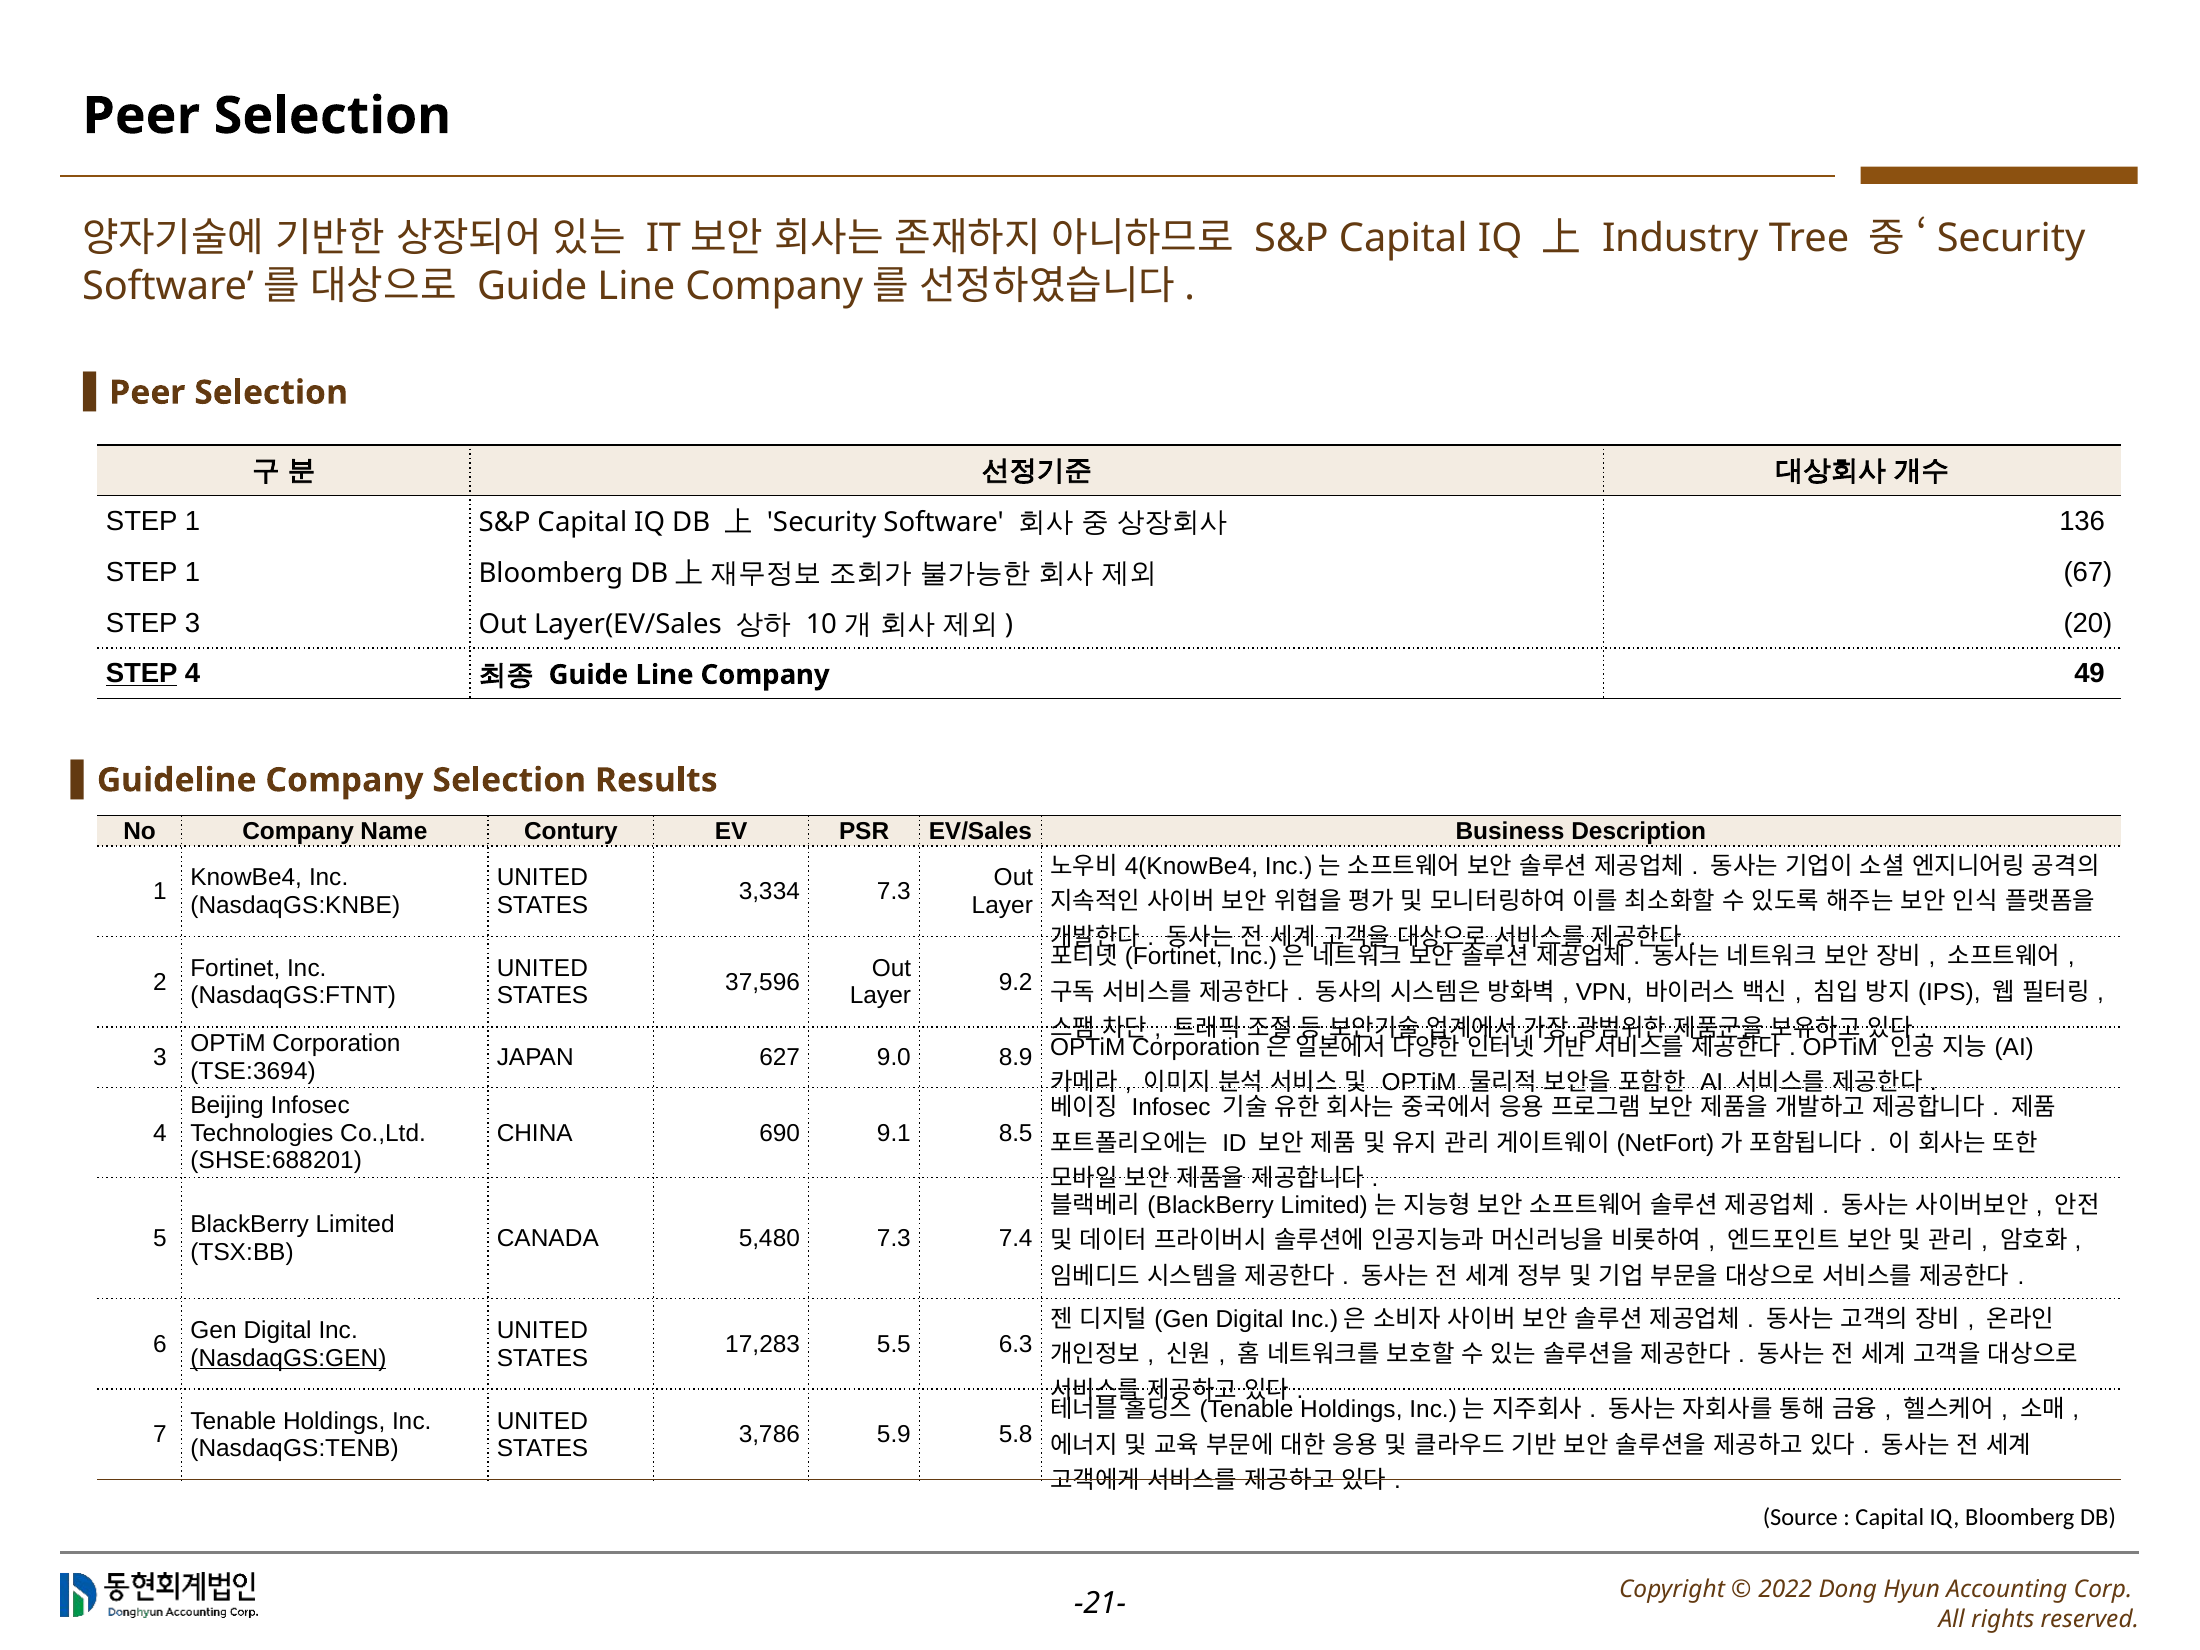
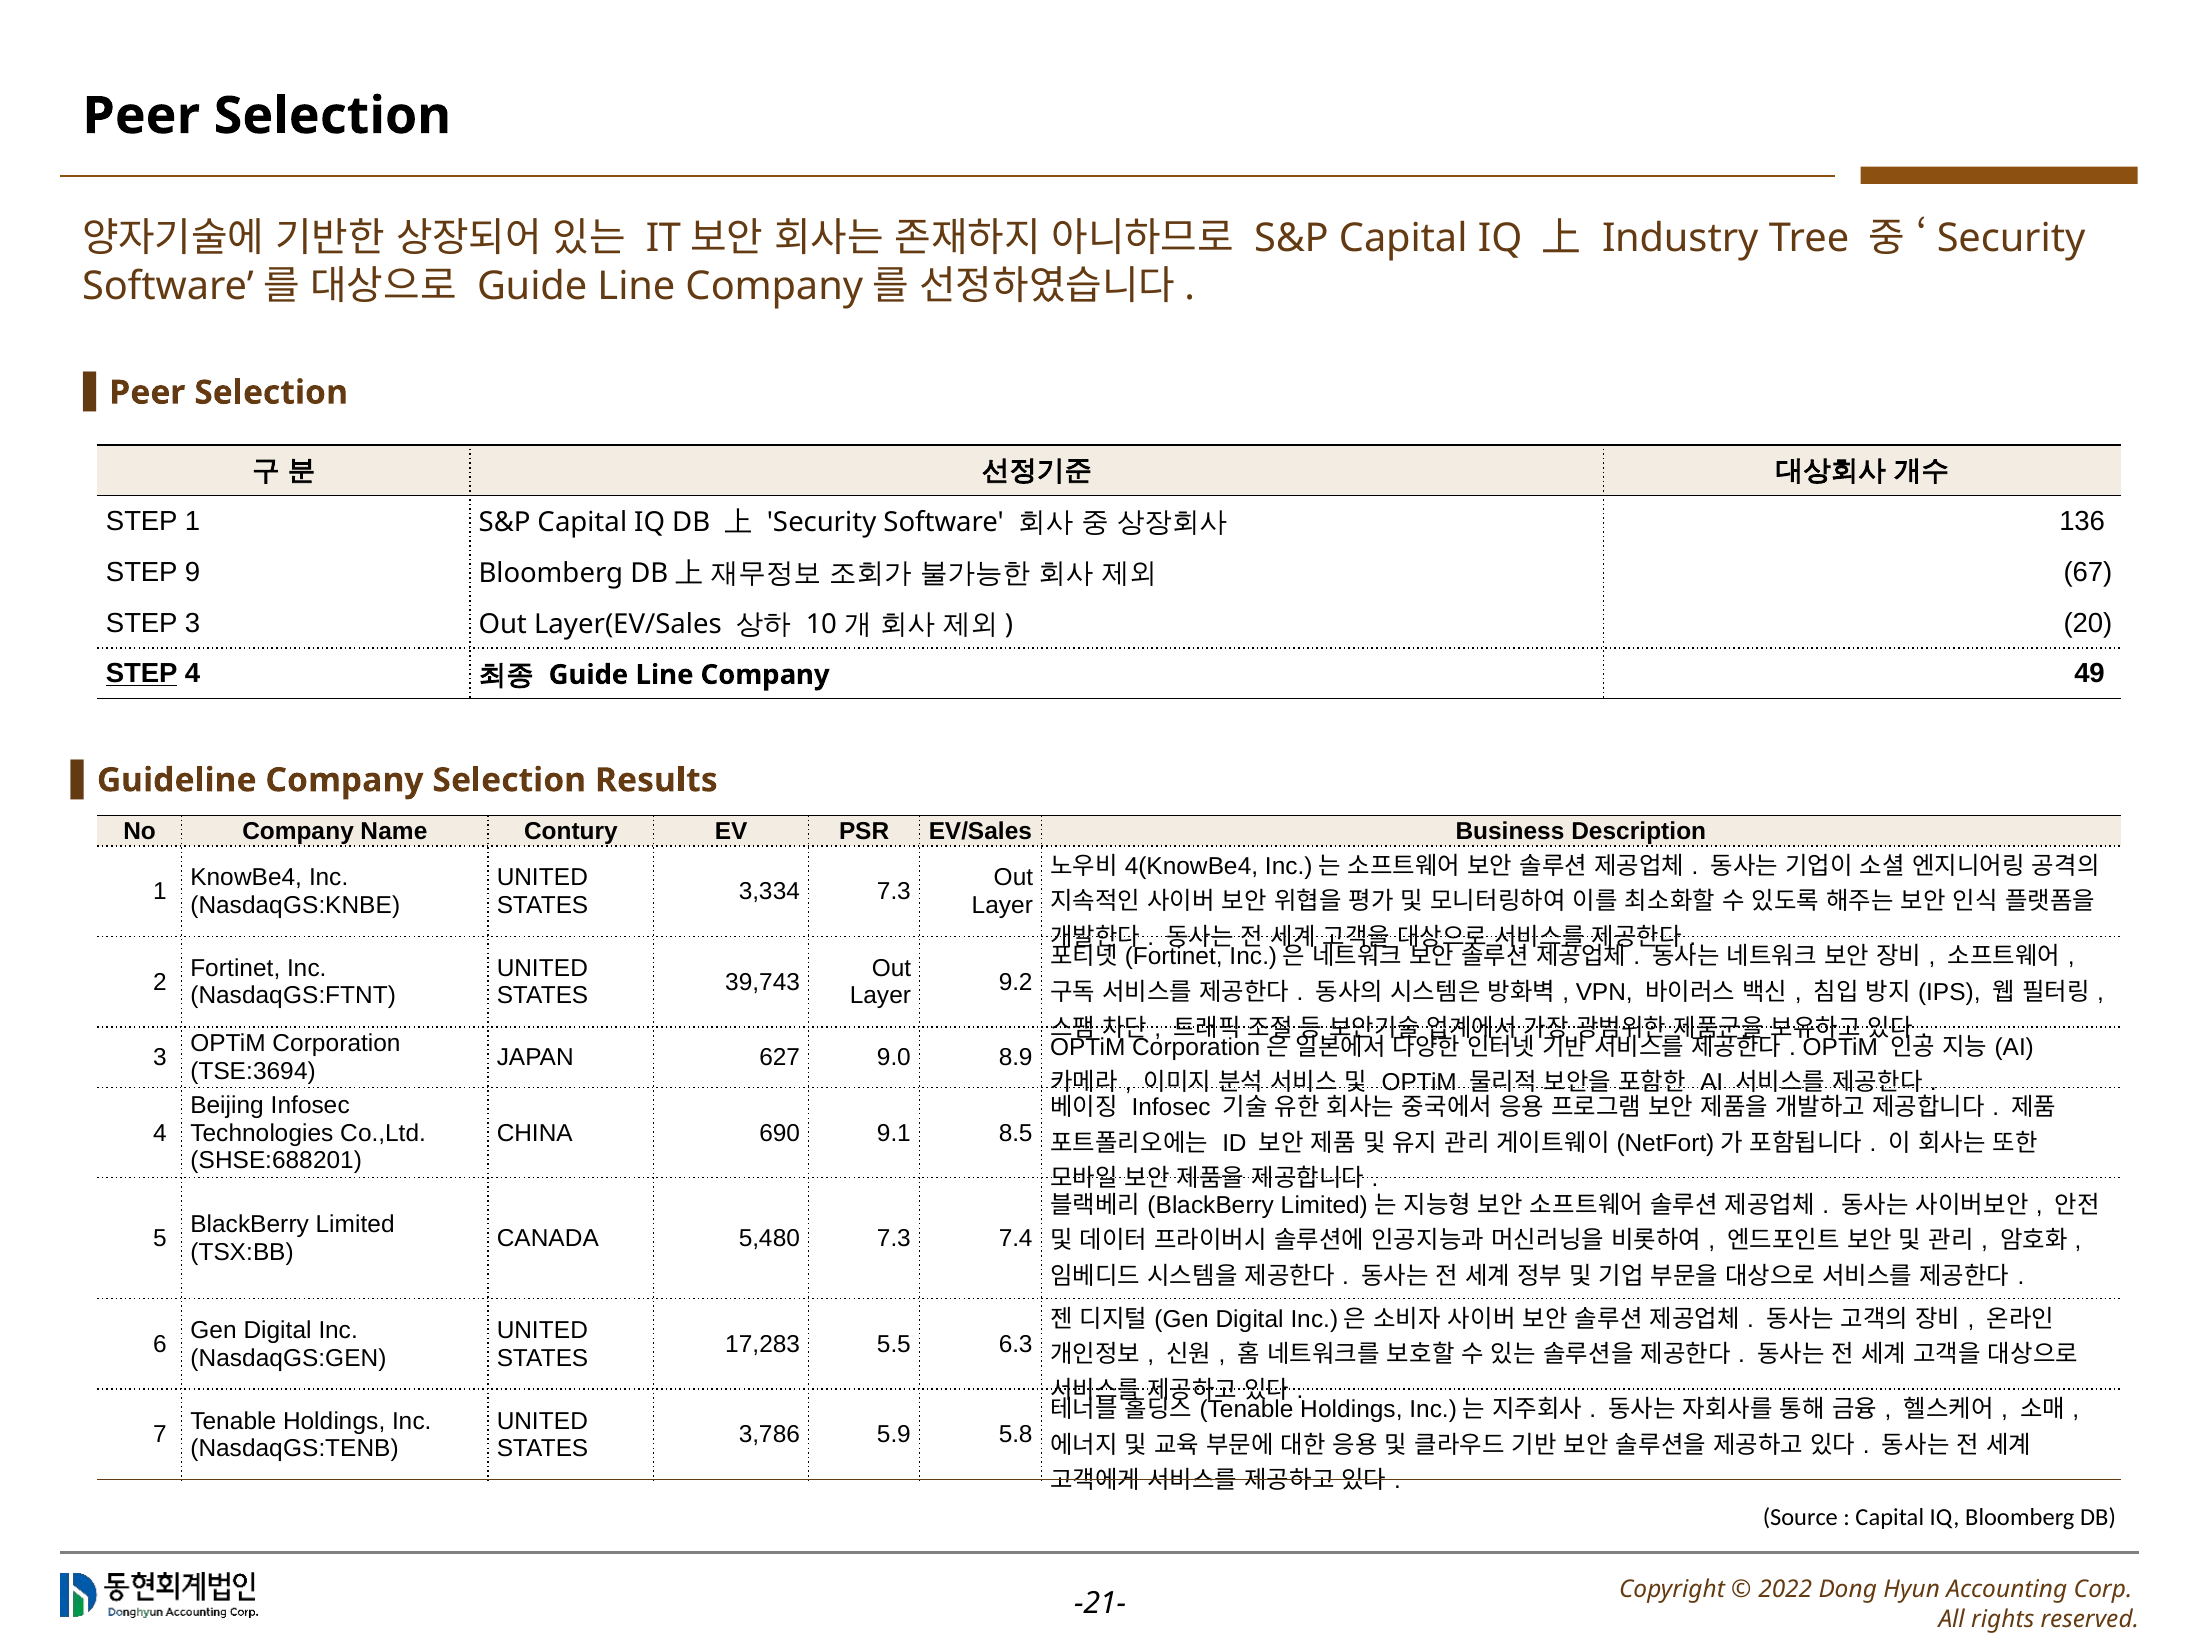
1: 1 -> 9 (192, 572)
37,596: 37,596 -> 39,743 (763, 982)
NasdaqGS:GEN underline: present -> none (288, 1358)
